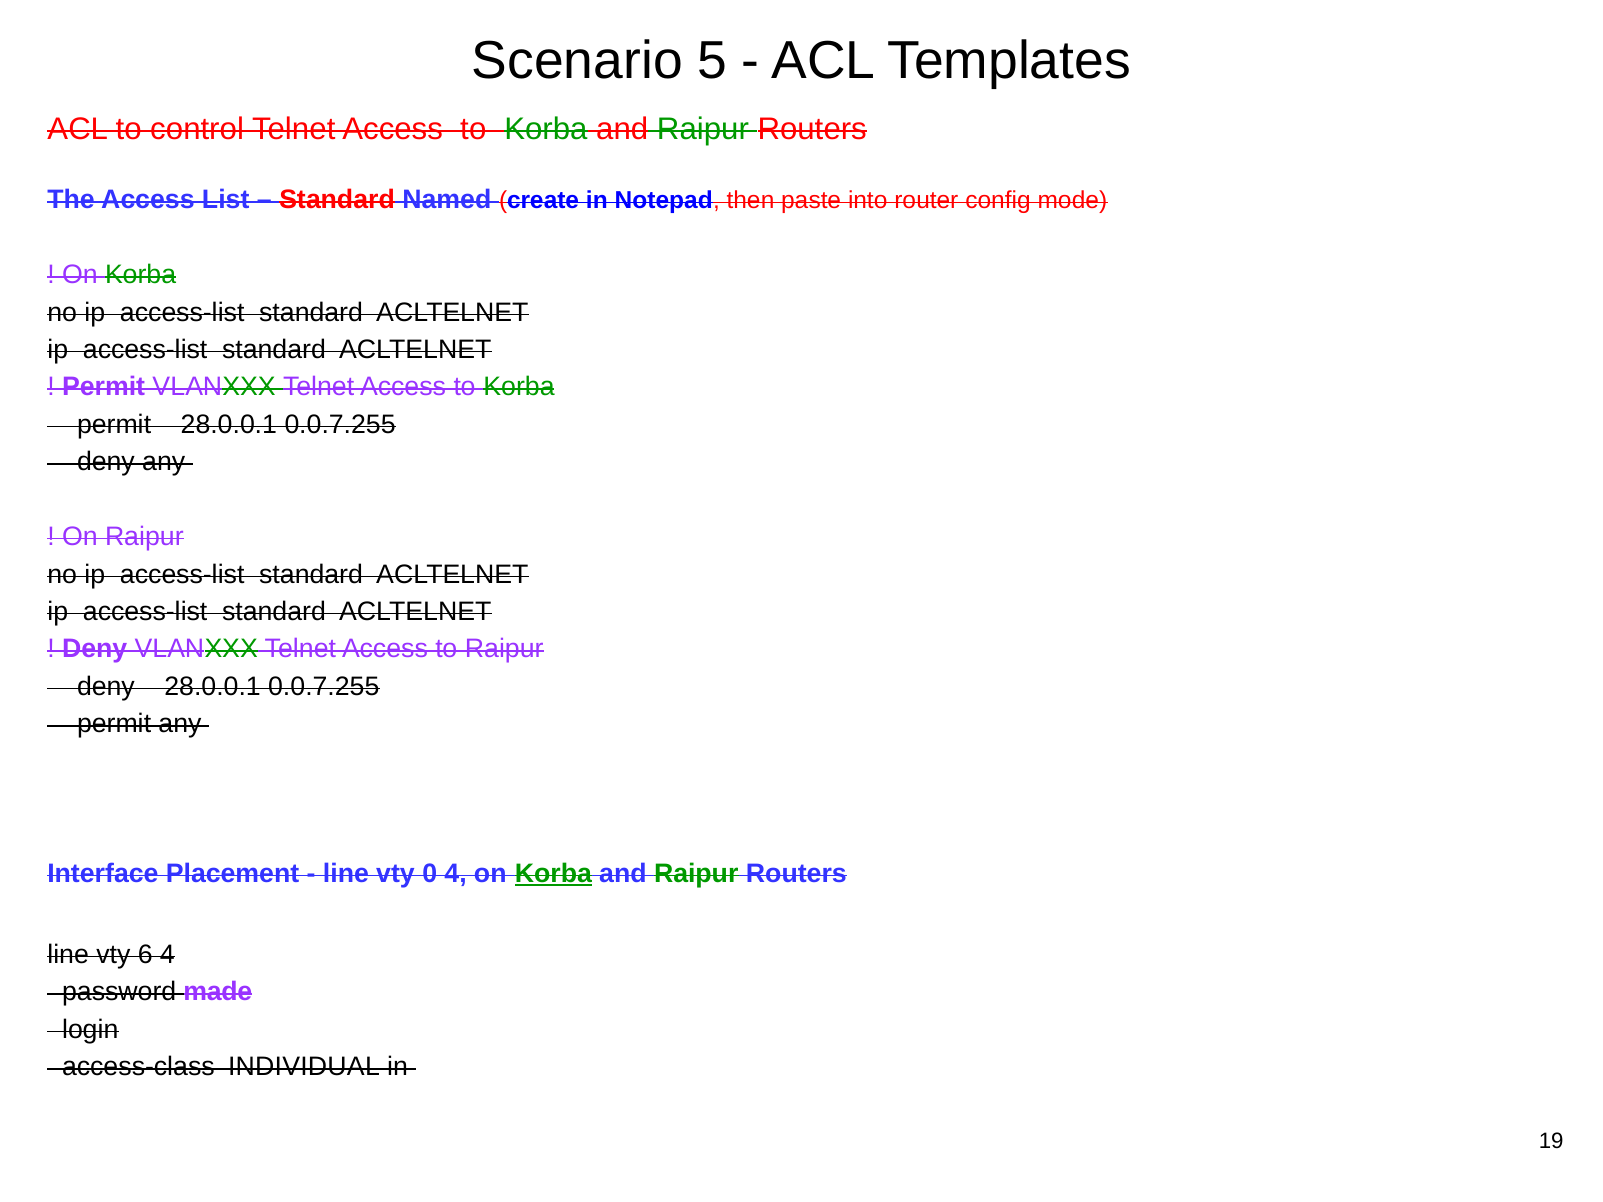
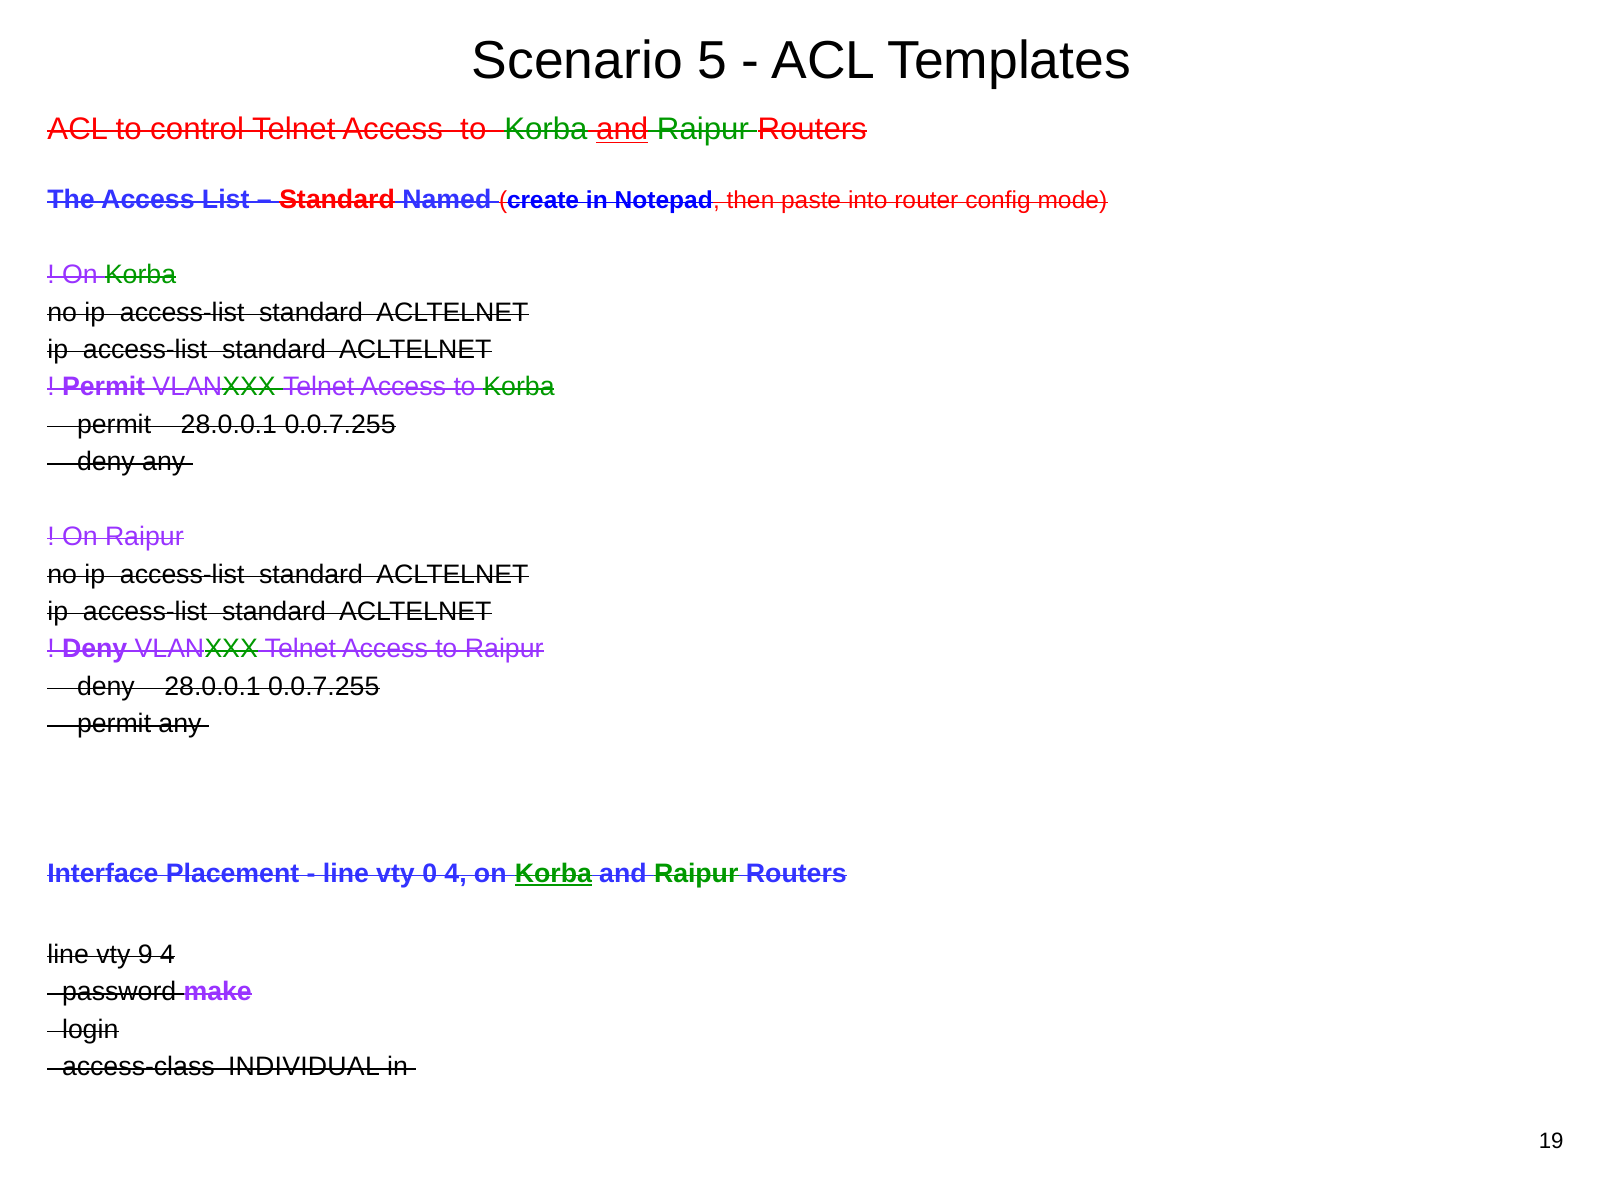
and underline: none -> present (622, 129)
6: 6 -> 9 (145, 955)
made: made -> make (218, 992)
